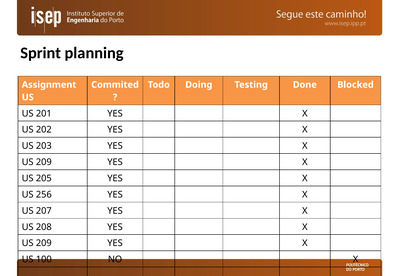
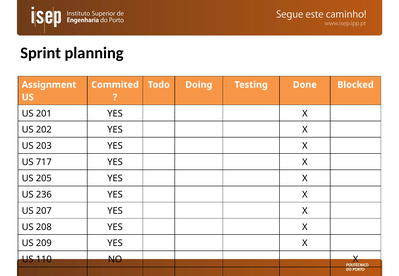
209: 209 -> 717 (44, 162)
256: 256 -> 236 (44, 195)
100: 100 -> 110 (44, 260)
